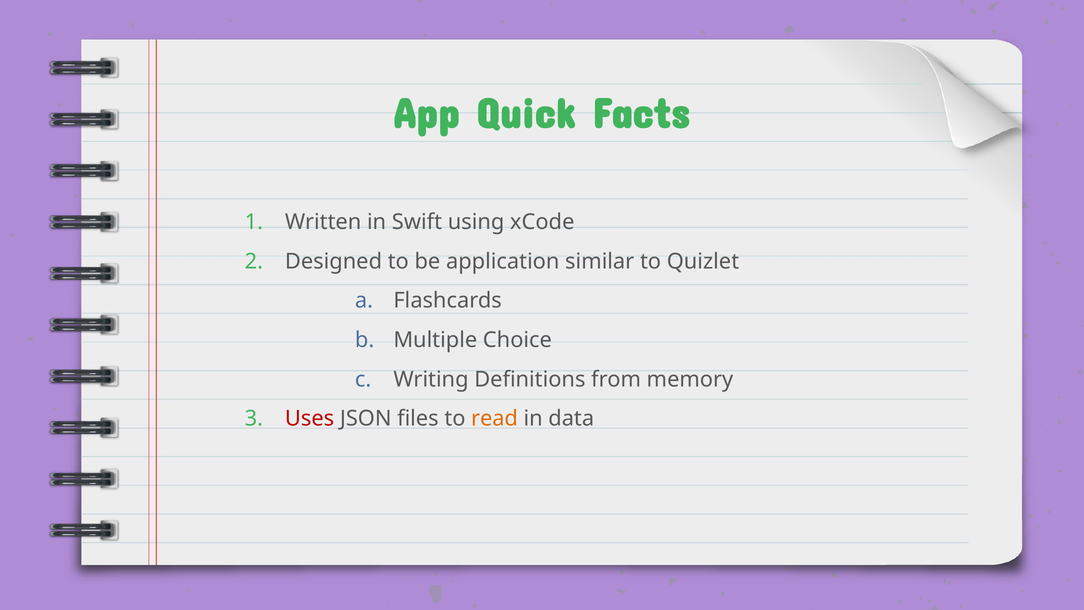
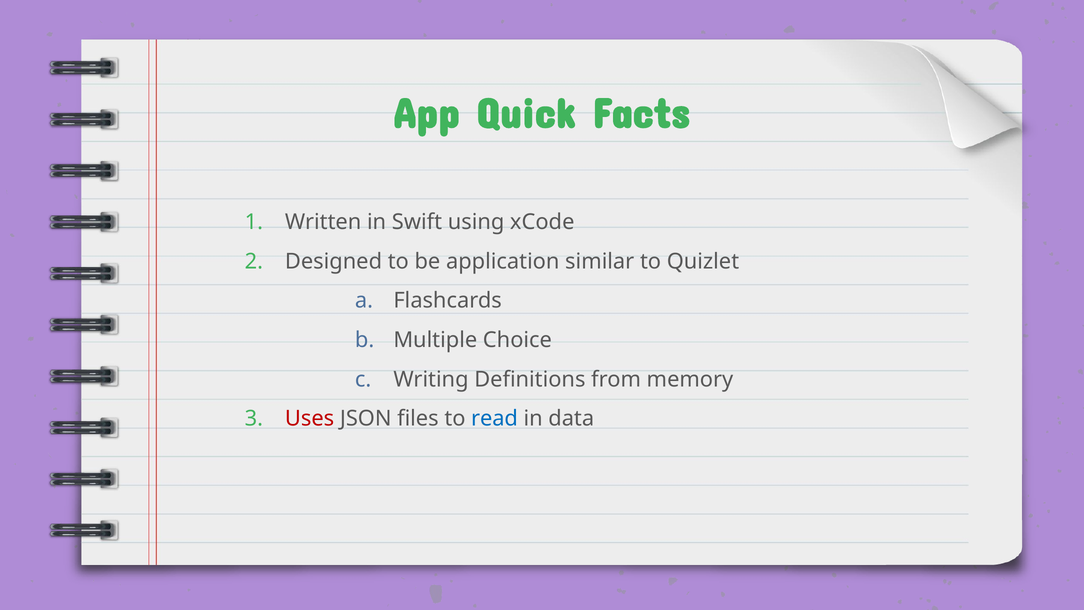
read colour: orange -> blue (495, 418)
